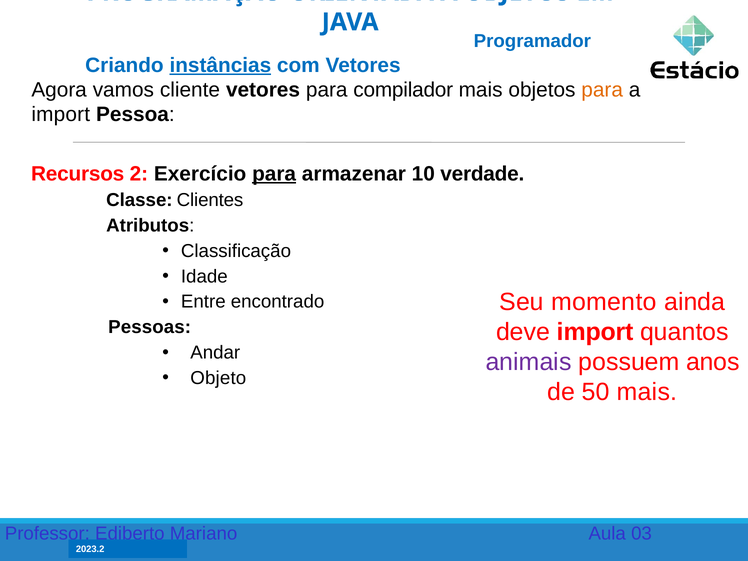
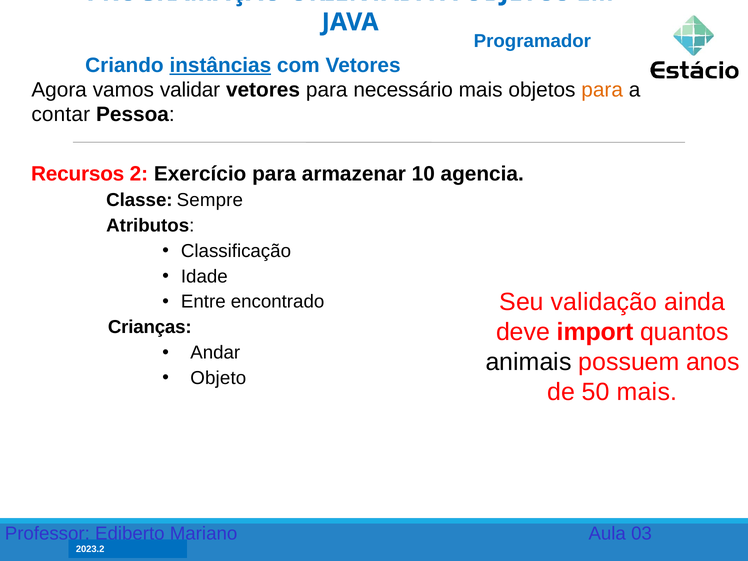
cliente: cliente -> validar (190, 90)
compilador: compilador -> necessário (403, 90)
import: import -> contar (61, 115)
para underline: present -> none (274, 174)
verdade: verdade -> agencia (482, 174)
Clientes: Clientes -> Sempre (210, 200)
momento: momento -> validação (604, 302)
Pessoas: Pessoas -> Crianças (150, 327)
animais colour: purple -> black (529, 362)
